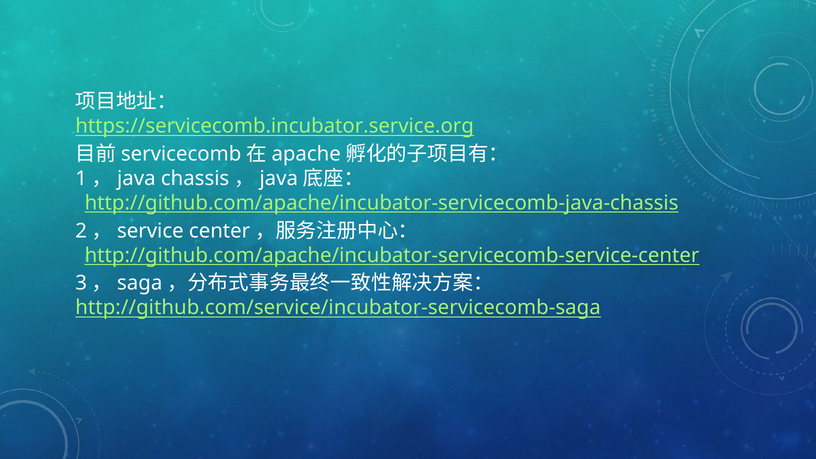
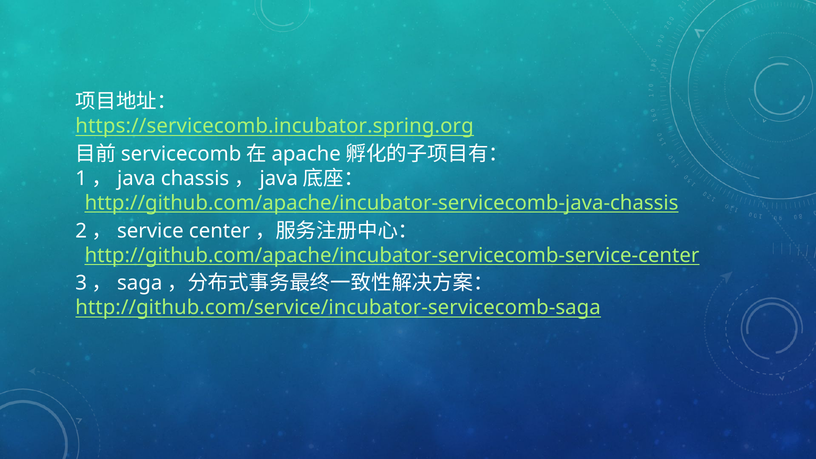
https://servicecomb.incubator.service.org: https://servicecomb.incubator.service.org -> https://servicecomb.incubator.spring.org (274, 126)
